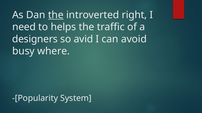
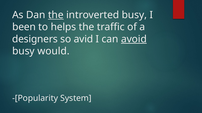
introverted right: right -> busy (134, 15)
need: need -> been (24, 27)
avoid underline: none -> present (134, 39)
where: where -> would (54, 51)
